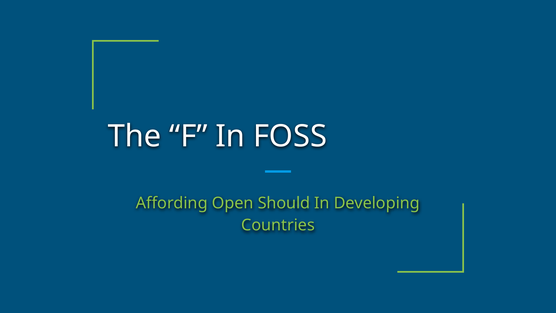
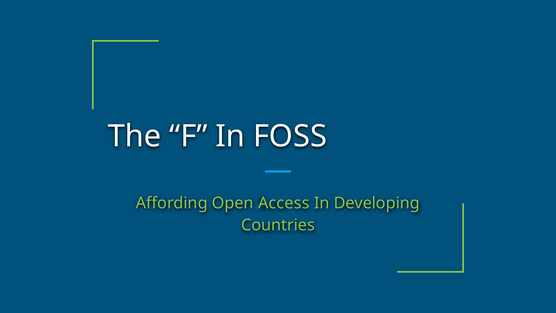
Should: Should -> Access (284, 203)
